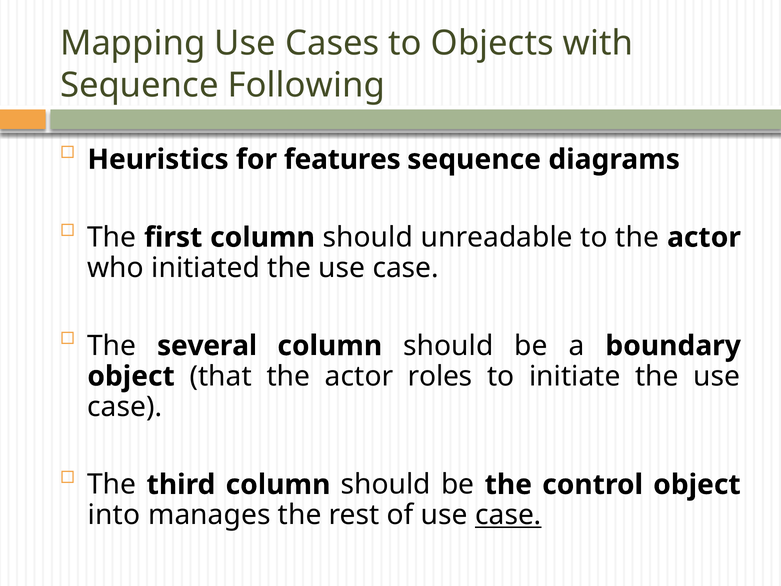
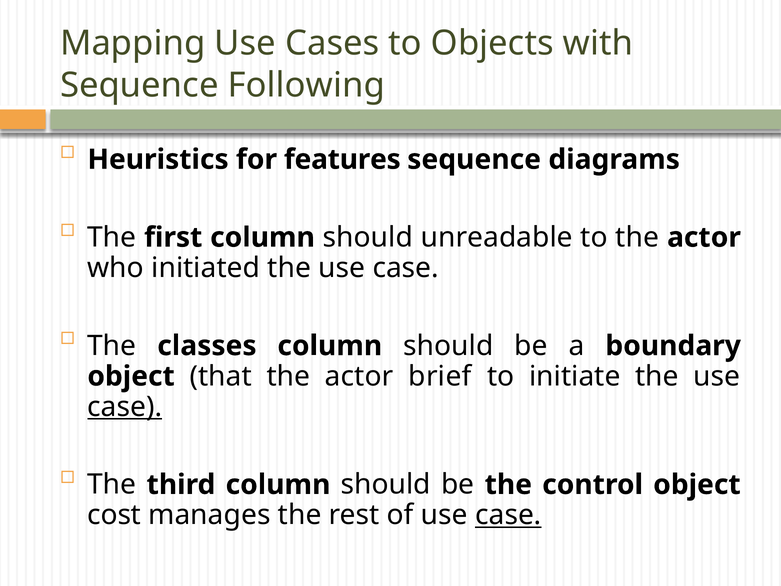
several: several -> classes (207, 346)
roles: roles -> brief (440, 376)
case underline: none -> present (125, 407)
into: into -> cost (114, 515)
